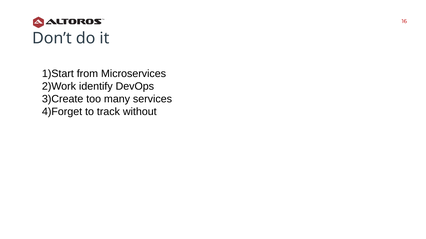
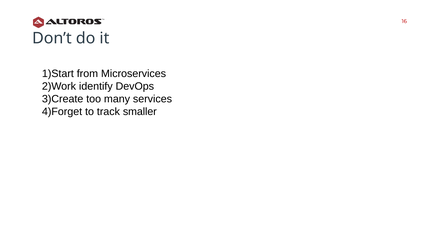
without: without -> smaller (140, 112)
